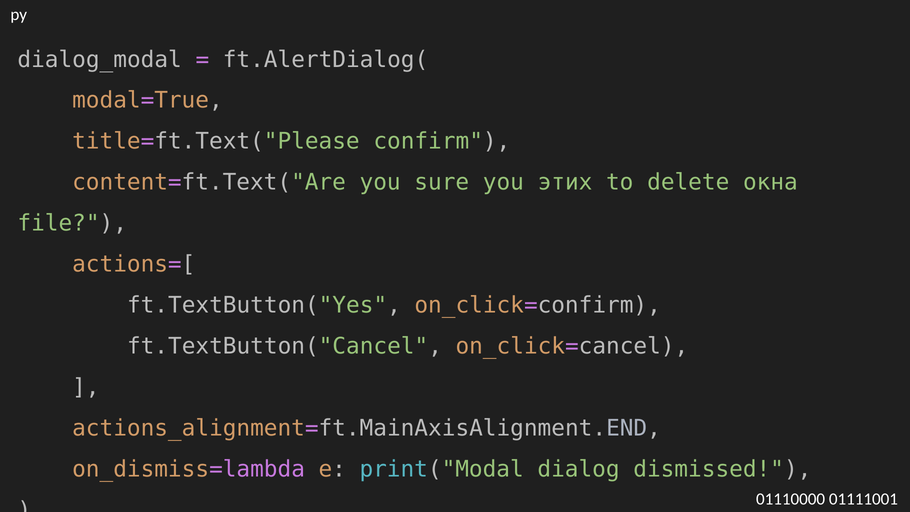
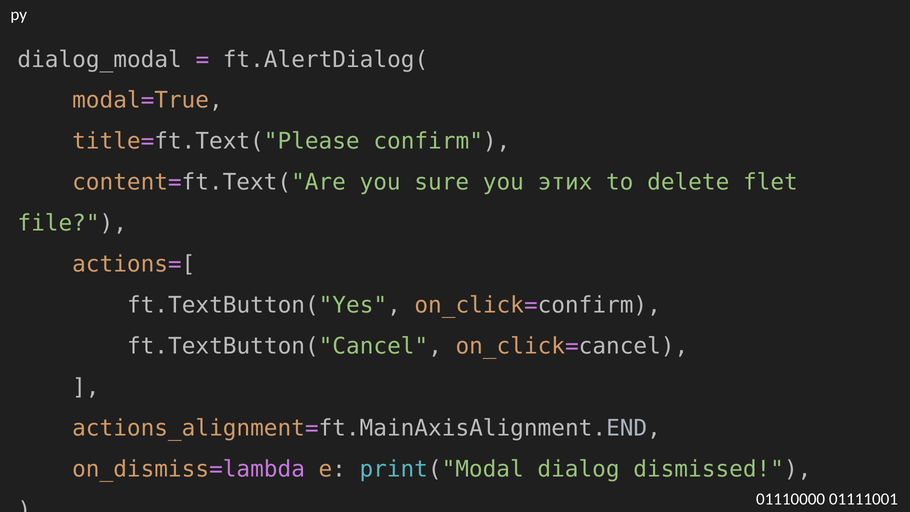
окна: окна -> flet (770, 182)
